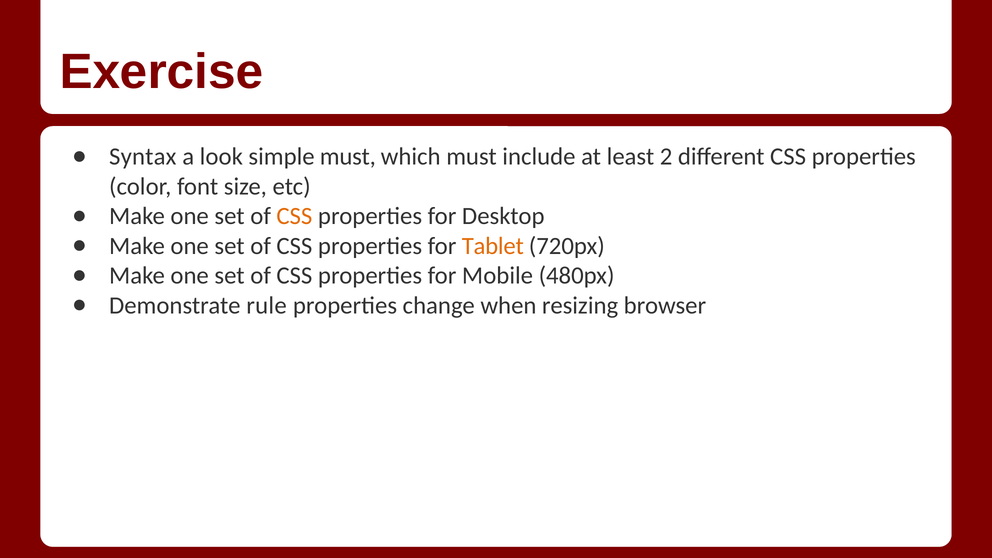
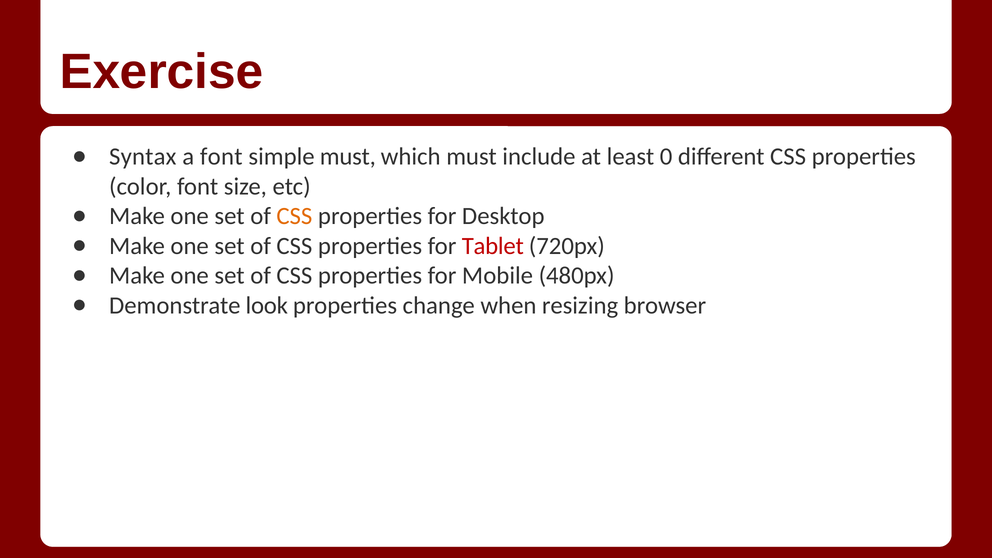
a look: look -> font (221, 157)
2: 2 -> 0 (666, 157)
Tablet colour: orange -> red (493, 246)
rule: rule -> look (267, 306)
